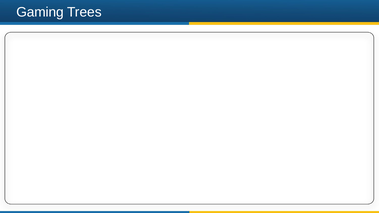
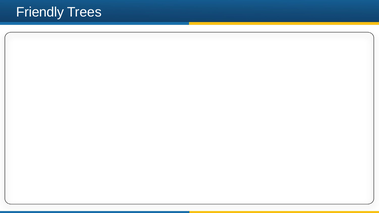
Gaming: Gaming -> Friendly (40, 12)
